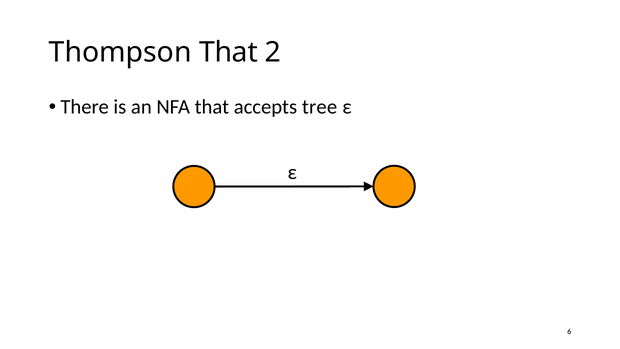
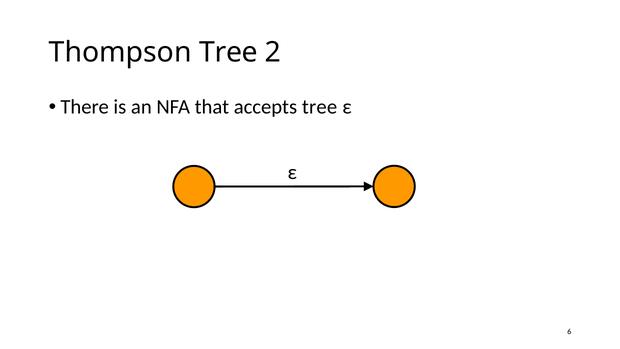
Thompson That: That -> Tree (228, 52)
